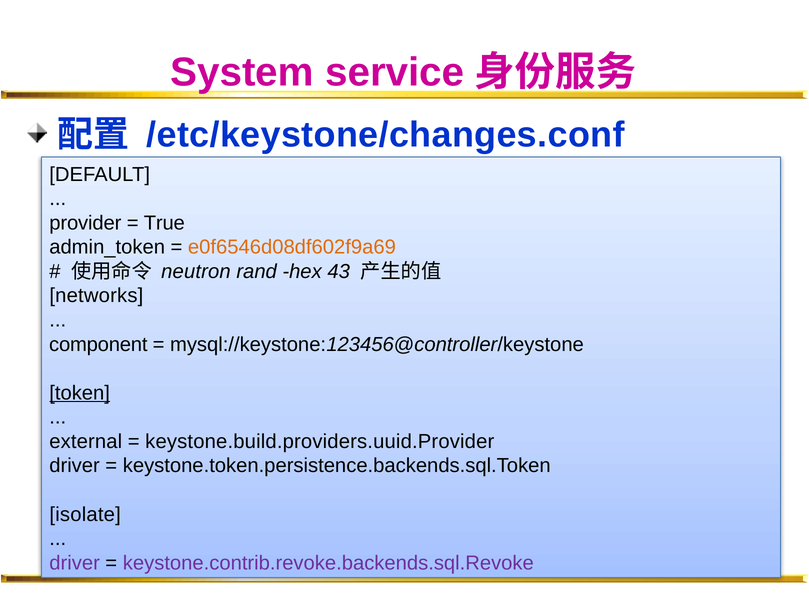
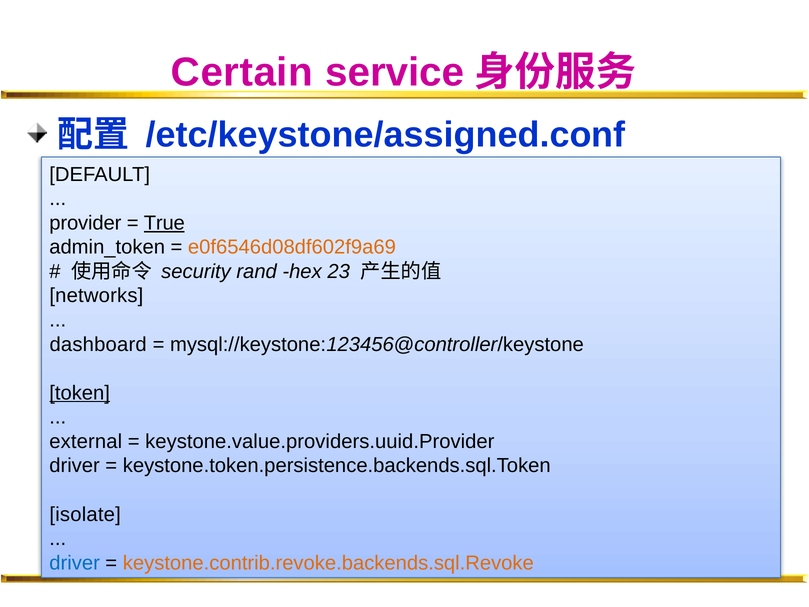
System: System -> Certain (242, 72)
/etc/keystone/changes.conf: /etc/keystone/changes.conf -> /etc/keystone/assigned.conf (386, 135)
True underline: none -> present (164, 223)
neutron: neutron -> security (196, 271)
43: 43 -> 23 (339, 271)
component: component -> dashboard (98, 344)
keystone.build.providers.uuid.Provider: keystone.build.providers.uuid.Provider -> keystone.value.providers.uuid.Provider (320, 441)
driver colour: purple -> blue (75, 563)
keystone.contrib.revoke.backends.sql.Revoke colour: purple -> orange (328, 563)
